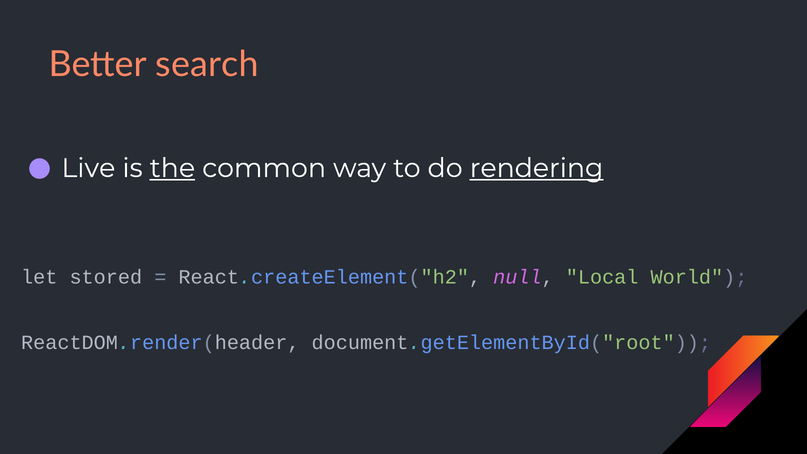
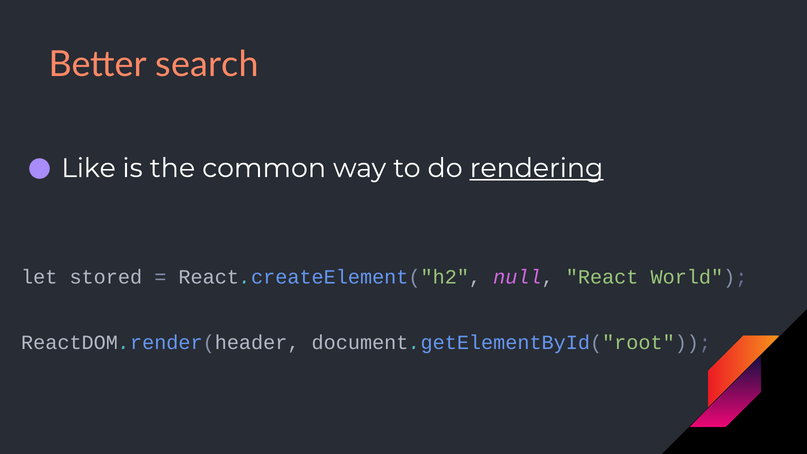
Live: Live -> Like (89, 168)
the underline: present -> none (172, 168)
Local: Local -> React (602, 277)
